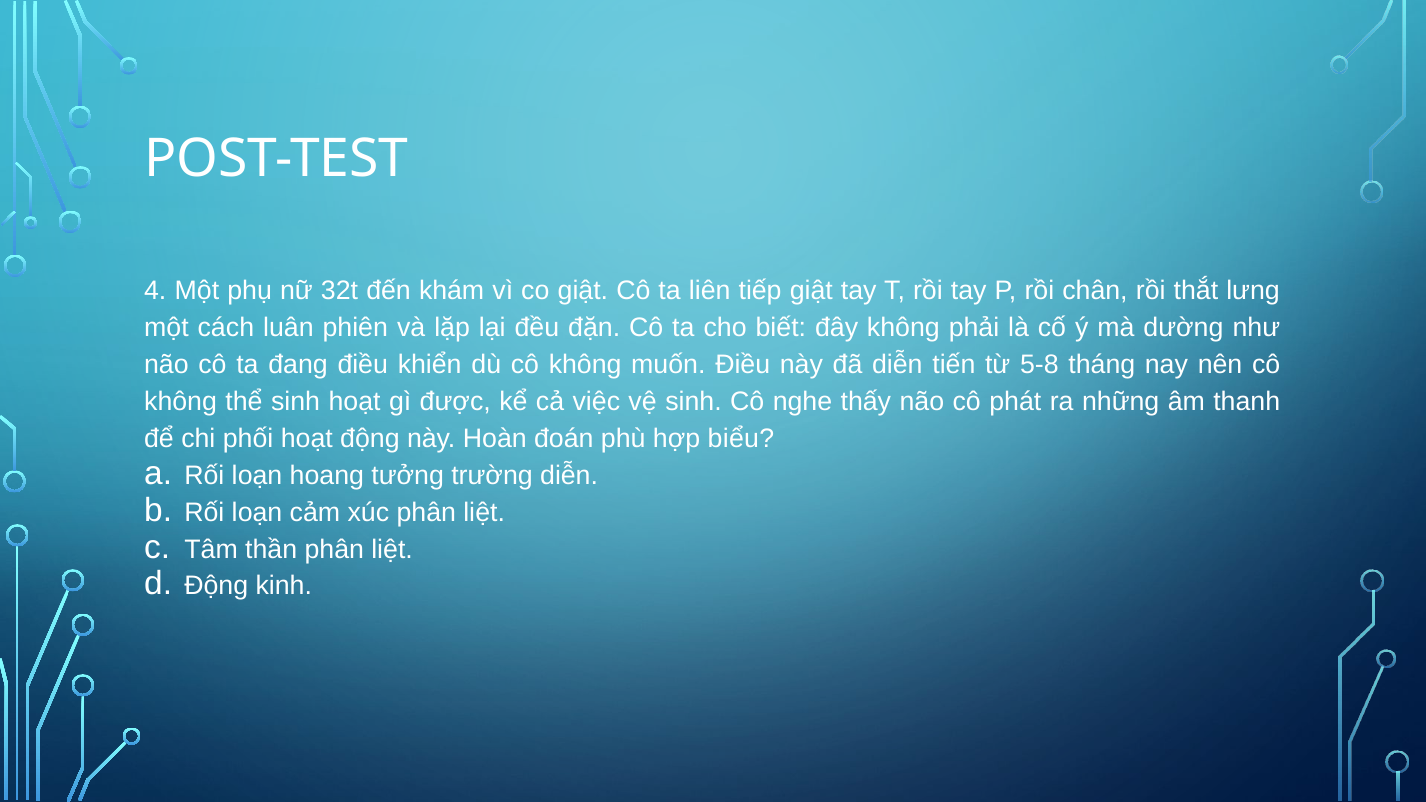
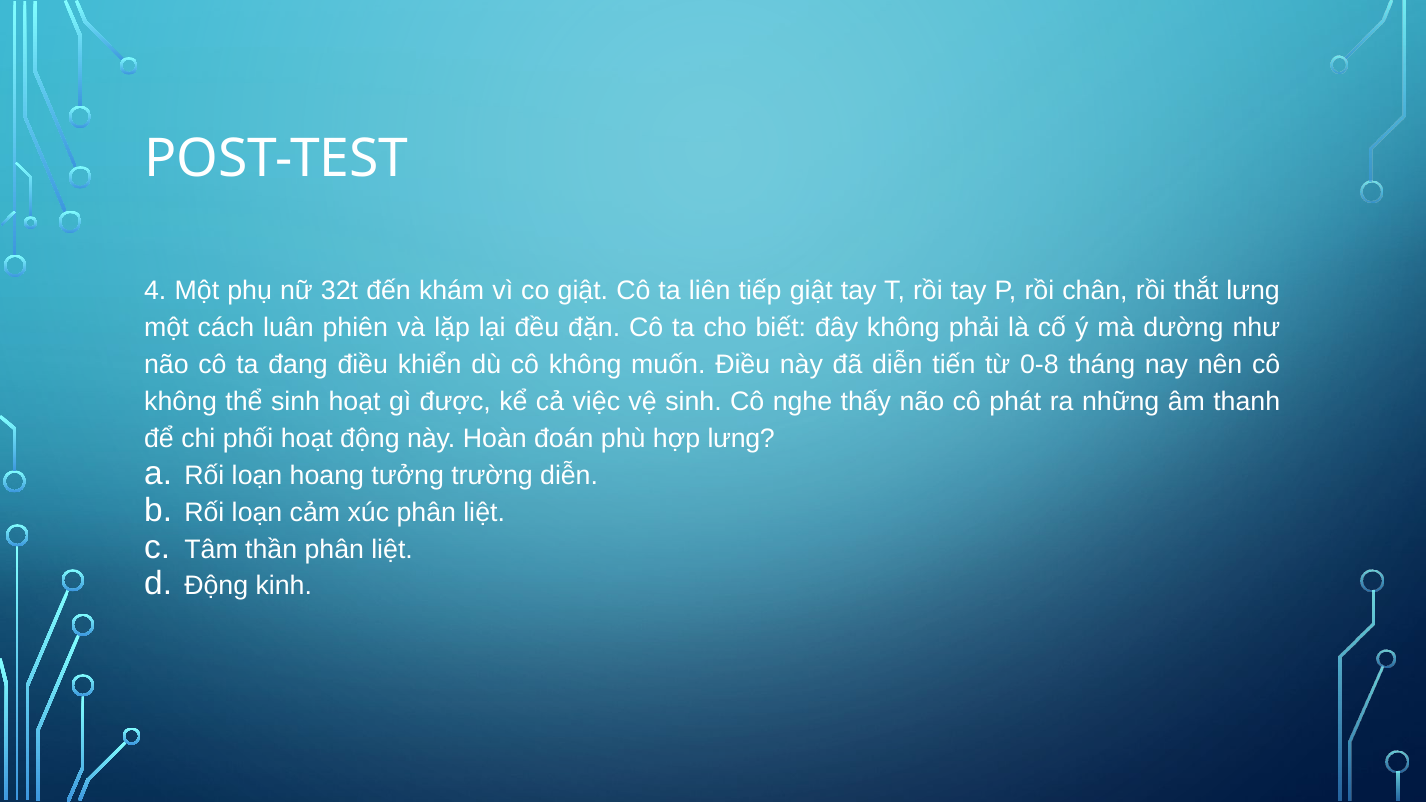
5-8: 5-8 -> 0-8 (1039, 365)
hợp biểu: biểu -> lưng (741, 439)
